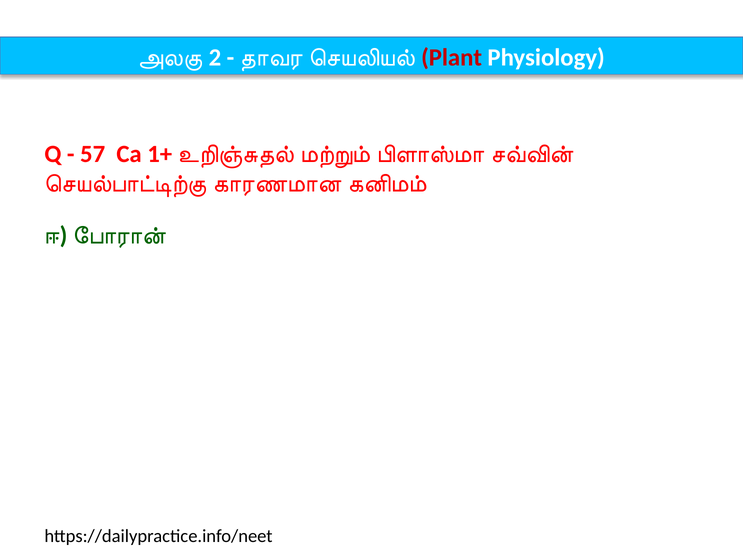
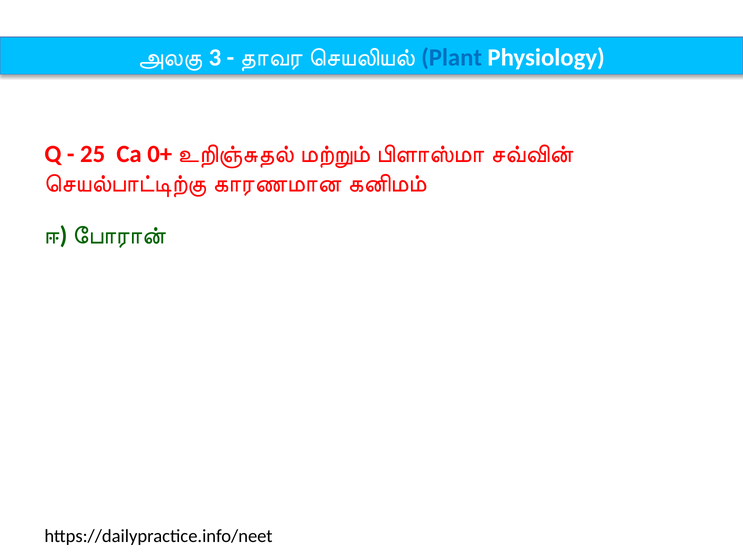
2: 2 -> 3 (215, 57)
Plant colour: red -> blue (452, 57)
57: 57 -> 25 (93, 154)
1+: 1+ -> 0+ (160, 154)
